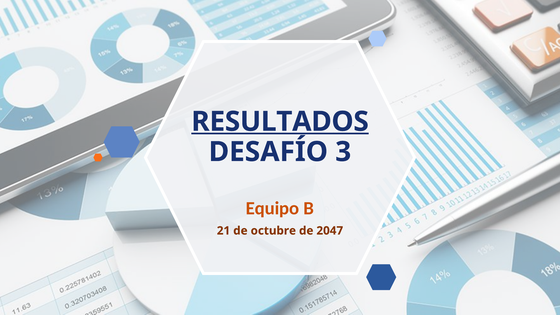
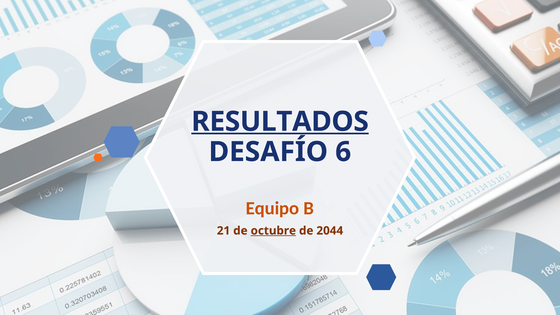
3: 3 -> 6 (343, 152)
octubre underline: none -> present (273, 231)
2047: 2047 -> 2044 (330, 231)
